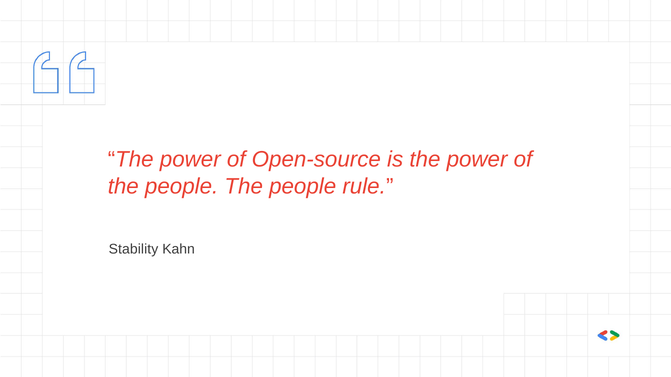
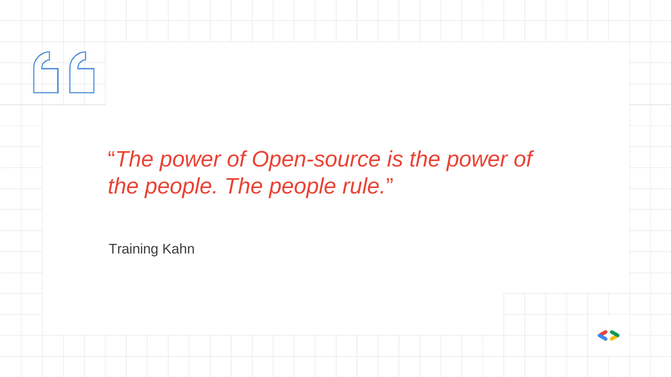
Stability: Stability -> Training (134, 250)
